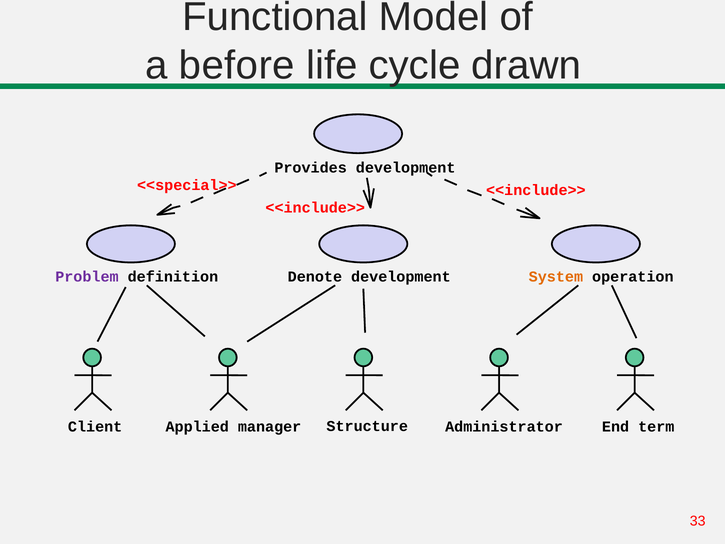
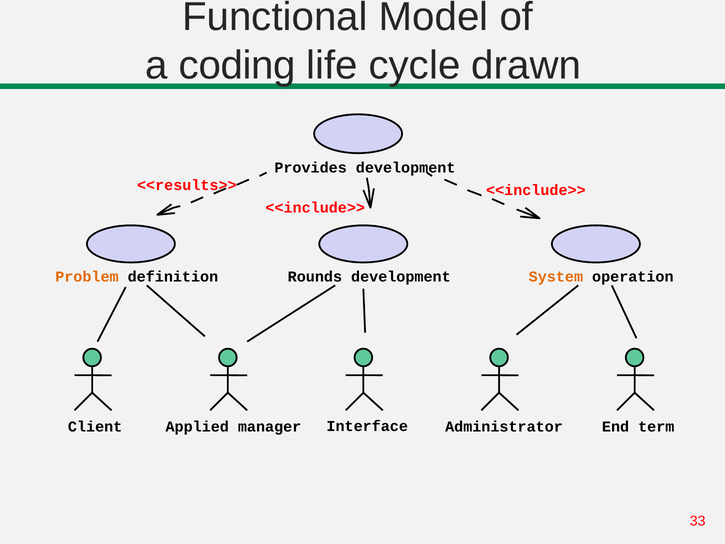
before: before -> coding (237, 65)
<<special>>: <<special>> -> <<results>> (187, 185)
Problem colour: purple -> orange (87, 277)
Denote: Denote -> Rounds (315, 277)
Structure: Structure -> Interface (367, 426)
